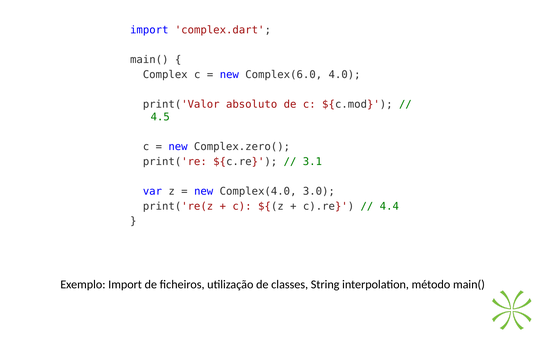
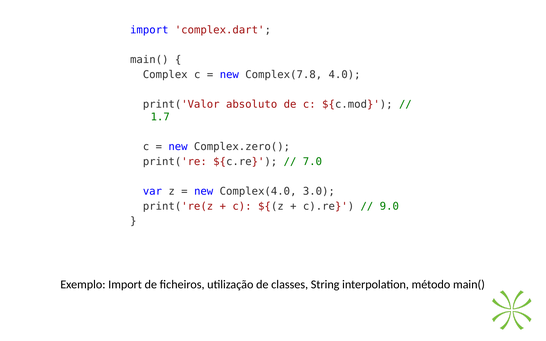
Complex(6.0: Complex(6.0 -> Complex(7.8 (284, 75)
4.5: 4.5 -> 1.7 (160, 117)
3.1: 3.1 -> 7.0 (312, 162)
4.4: 4.4 -> 9.0 (389, 206)
